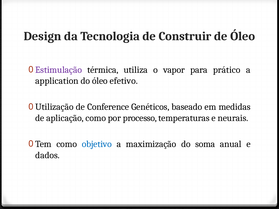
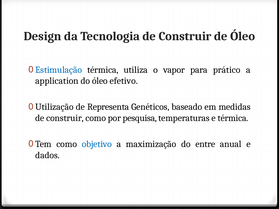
Estimulação colour: purple -> blue (59, 70)
Conference: Conference -> Representa (108, 107)
aplicação: aplicação -> construir (65, 118)
processo: processo -> pesquisa (140, 118)
e neurais: neurais -> térmica (233, 118)
soma: soma -> entre (205, 144)
